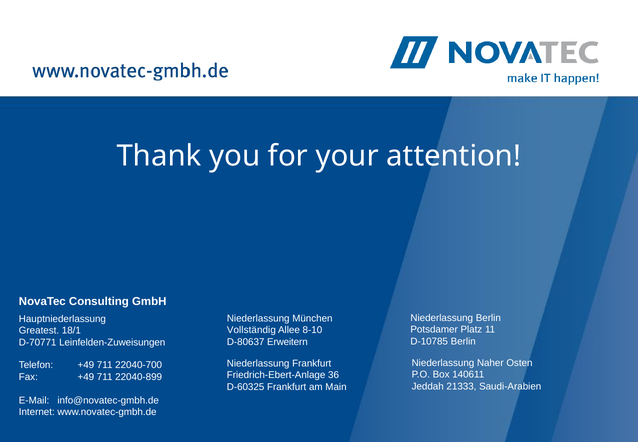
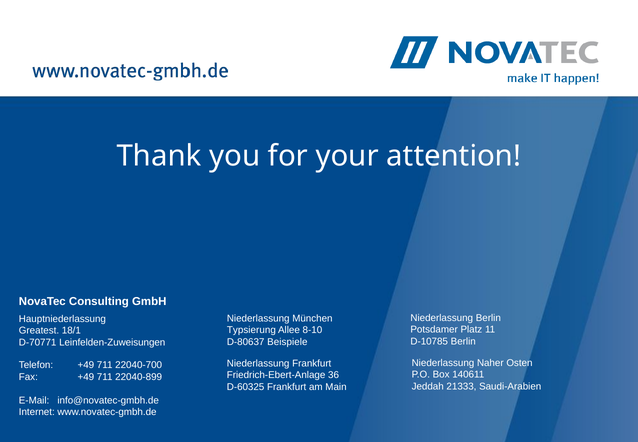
Vollständig: Vollständig -> Typsierung (251, 330)
Erweitern: Erweitern -> Beispiele (287, 342)
